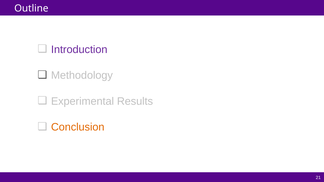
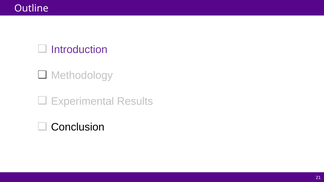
Conclusion colour: orange -> black (78, 127)
